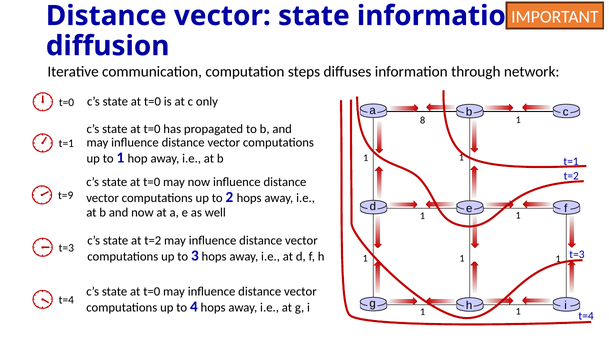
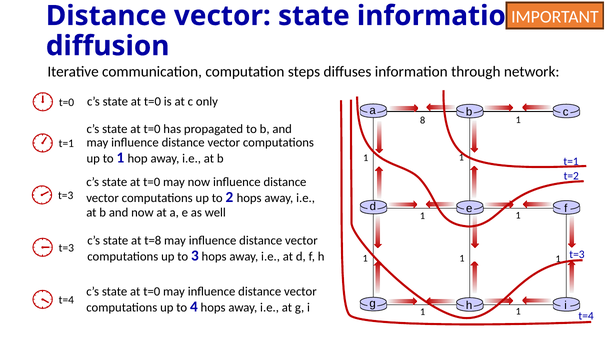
t=9: t=9 -> t=3 (66, 195)
at t=2: t=2 -> t=8 (153, 240)
